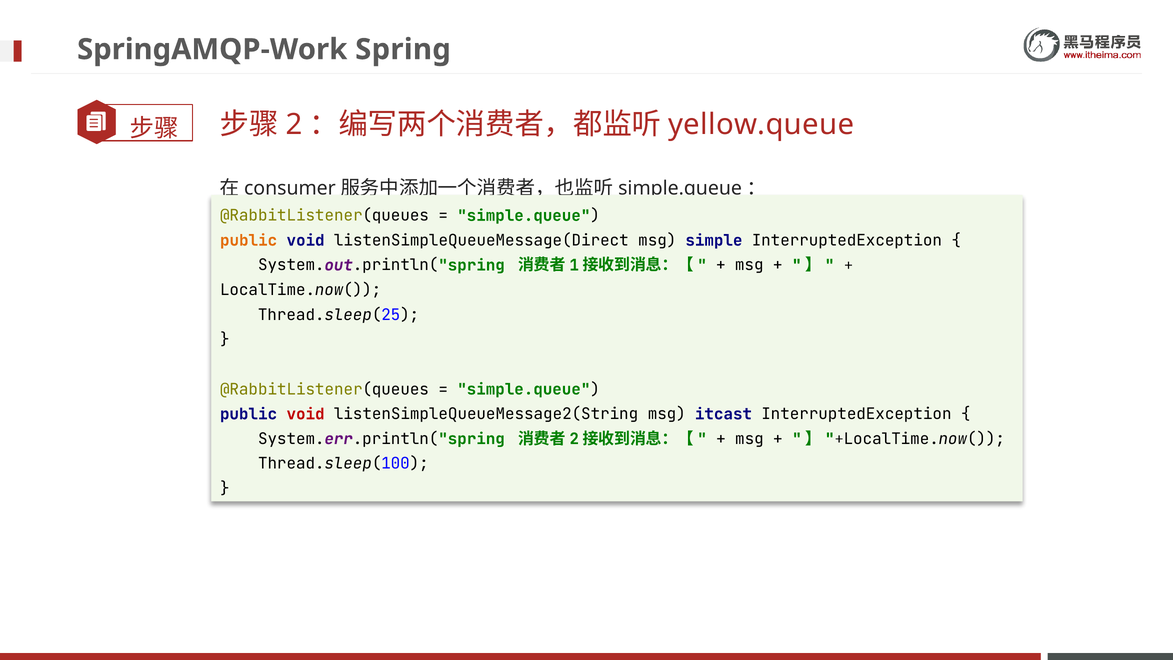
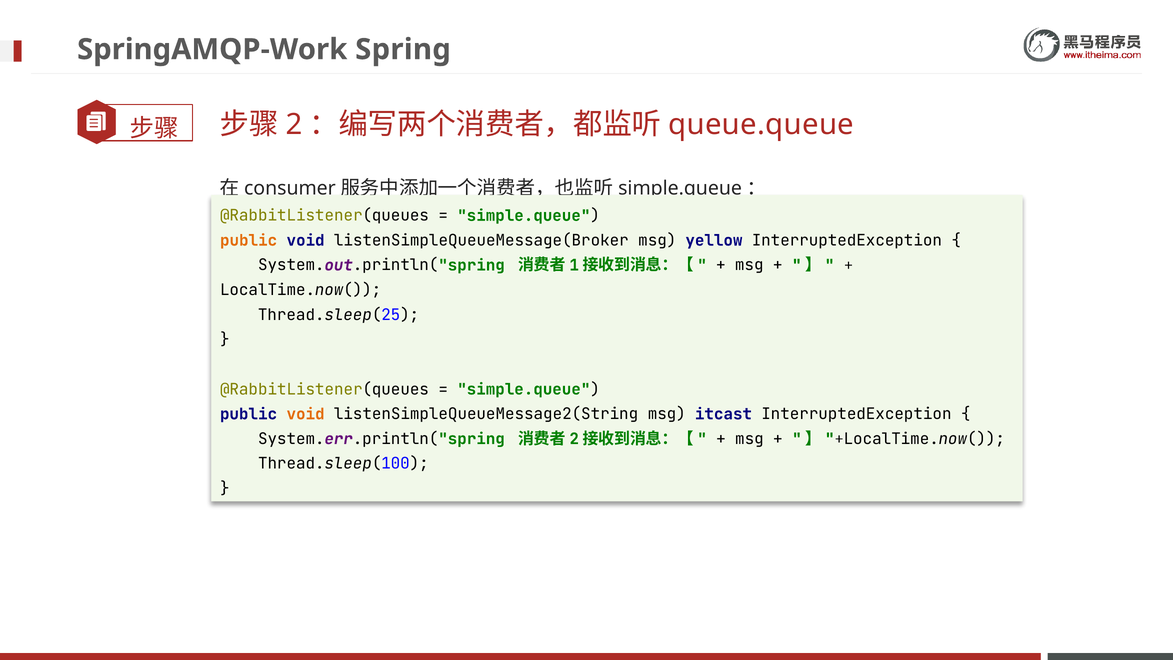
yellow.queue: yellow.queue -> queue.queue (761, 125)
listenSimpleQueueMessage(Direct: listenSimpleQueueMessage(Direct -> listenSimpleQueueMessage(Broker (481, 240)
simple: simple -> yellow (714, 240)
void colour: red -> orange (306, 414)
